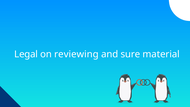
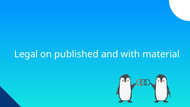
reviewing: reviewing -> published (76, 54)
sure: sure -> with (130, 54)
